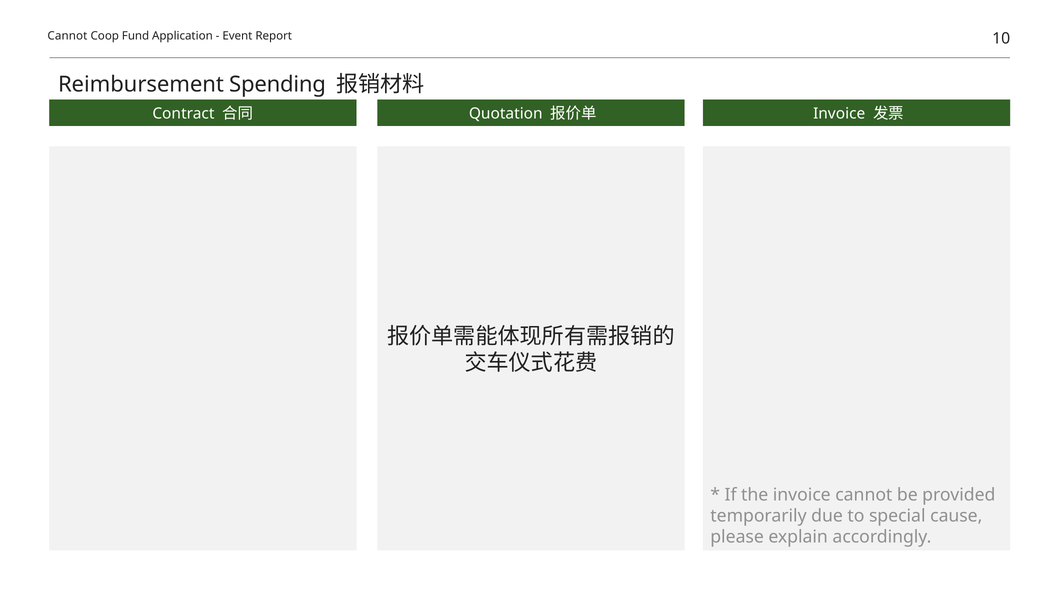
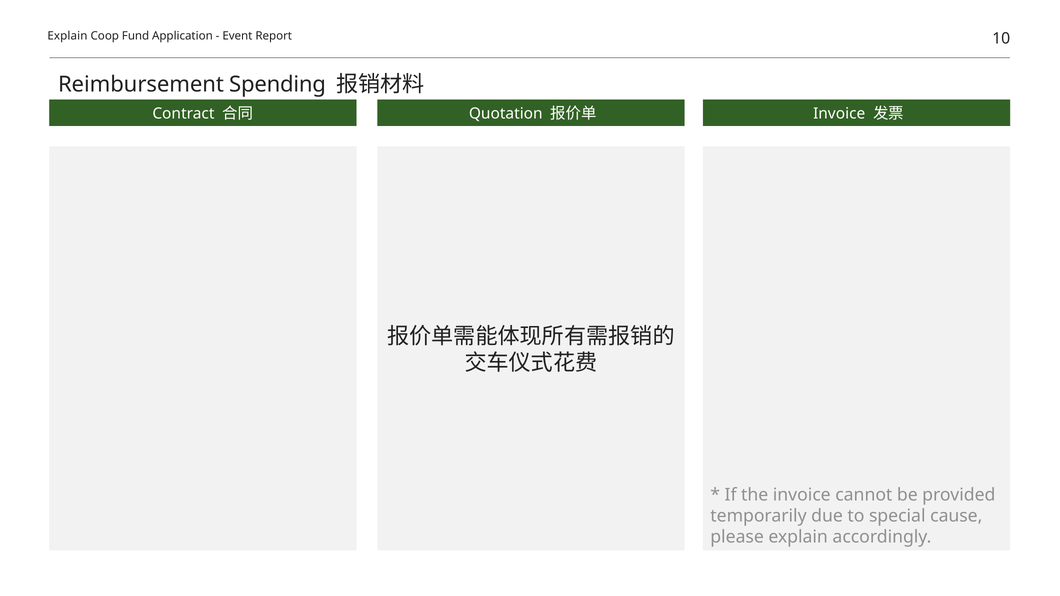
Cannot: Cannot -> Explain (67, 36)
